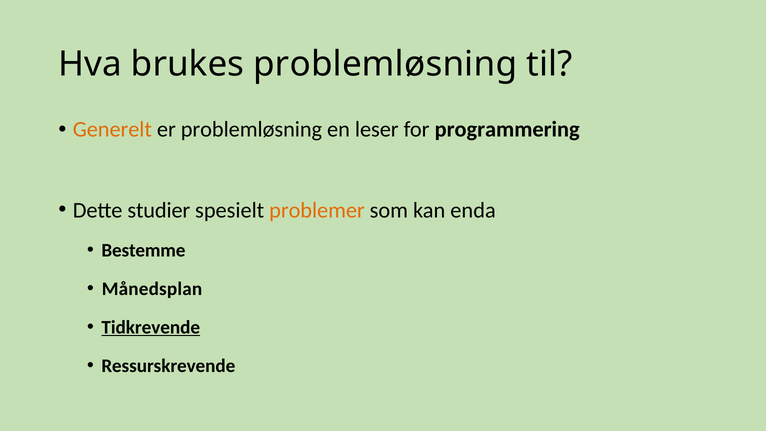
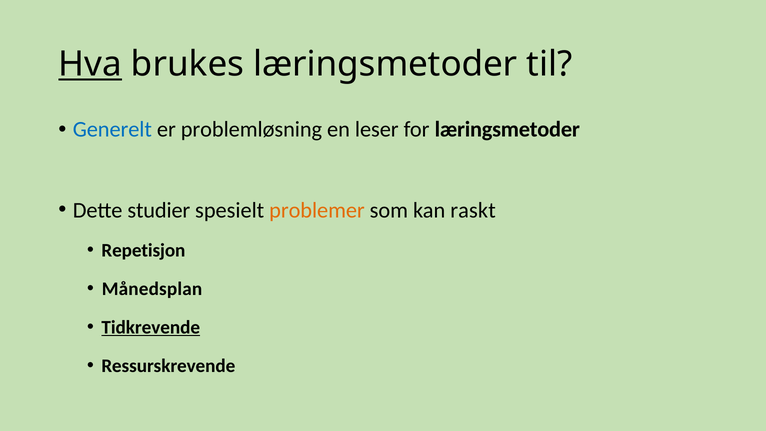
Hva underline: none -> present (90, 64)
brukes problemløsning: problemløsning -> læringsmetoder (385, 64)
Generelt colour: orange -> blue (112, 130)
for programmering: programmering -> læringsmetoder (507, 130)
enda: enda -> raskt (473, 210)
Bestemme: Bestemme -> Repetisjon (143, 250)
